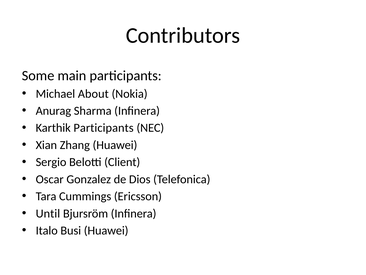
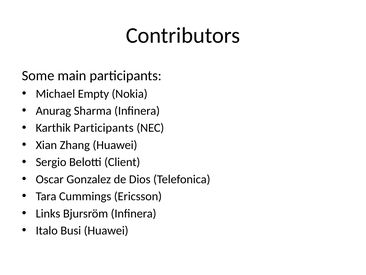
About: About -> Empty (93, 94)
Until: Until -> Links (48, 213)
